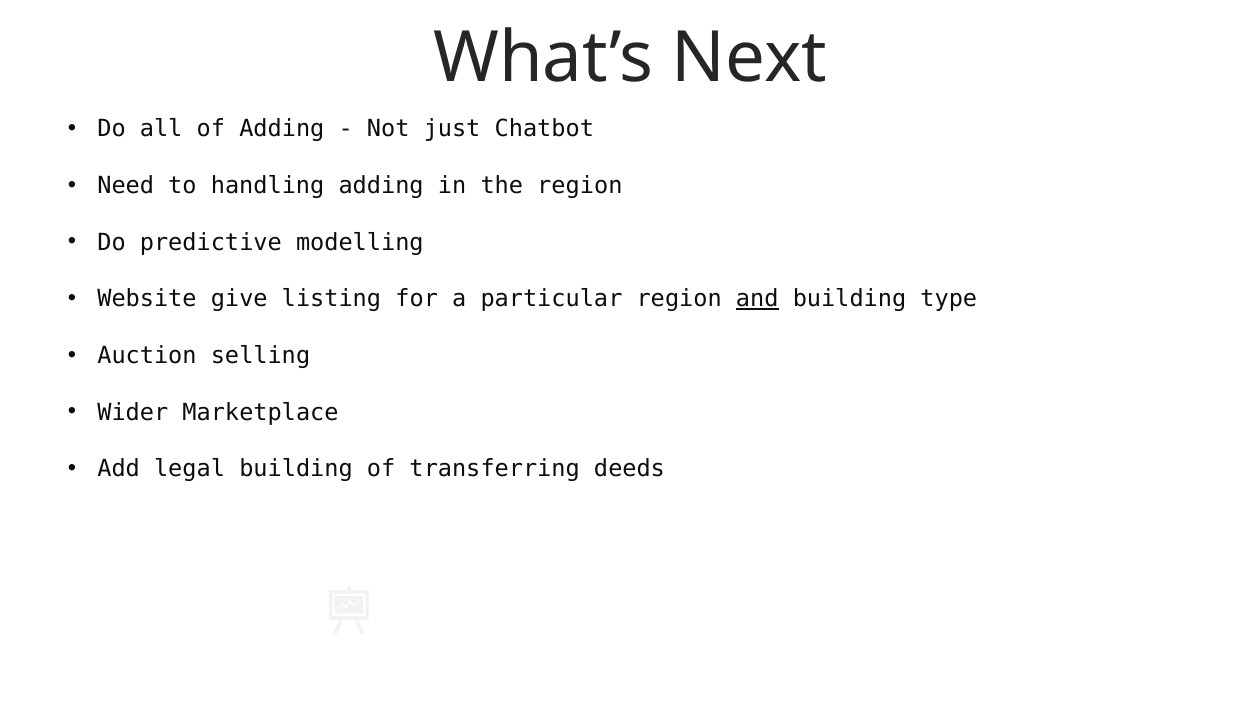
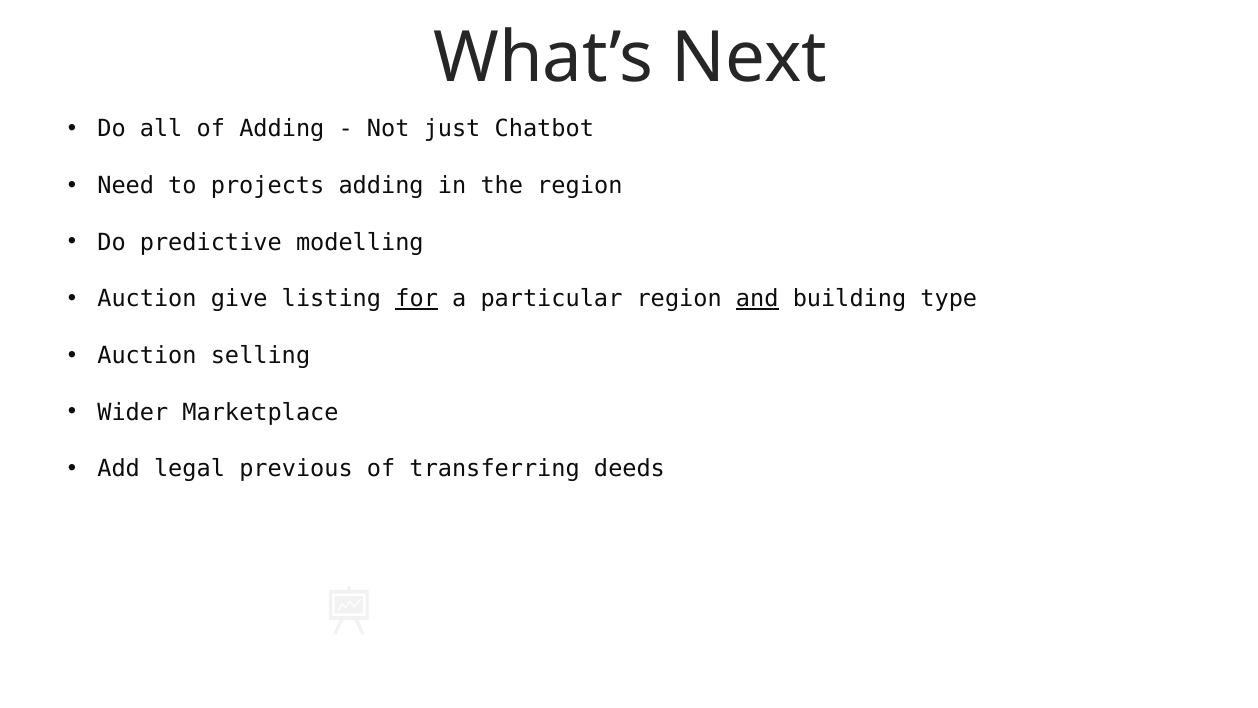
handling: handling -> projects (268, 186)
Website: Website -> Auction (147, 299)
for underline: none -> present (417, 299)
legal building: building -> previous (296, 469)
